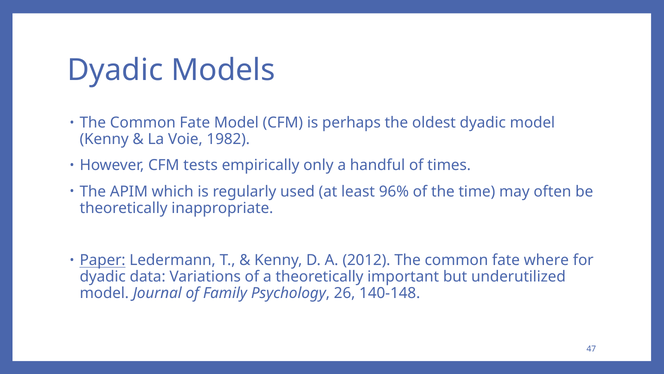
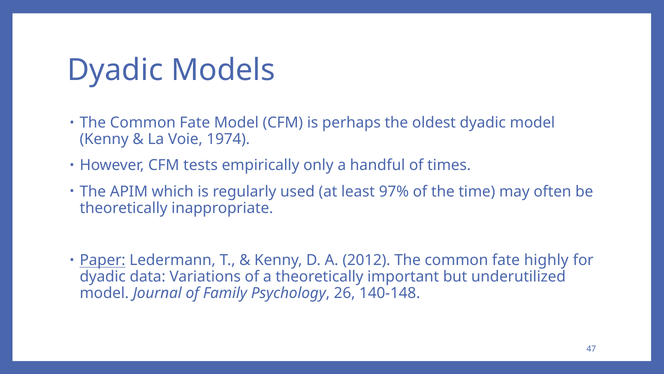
1982: 1982 -> 1974 (228, 139)
96%: 96% -> 97% (394, 191)
where: where -> highly (546, 260)
